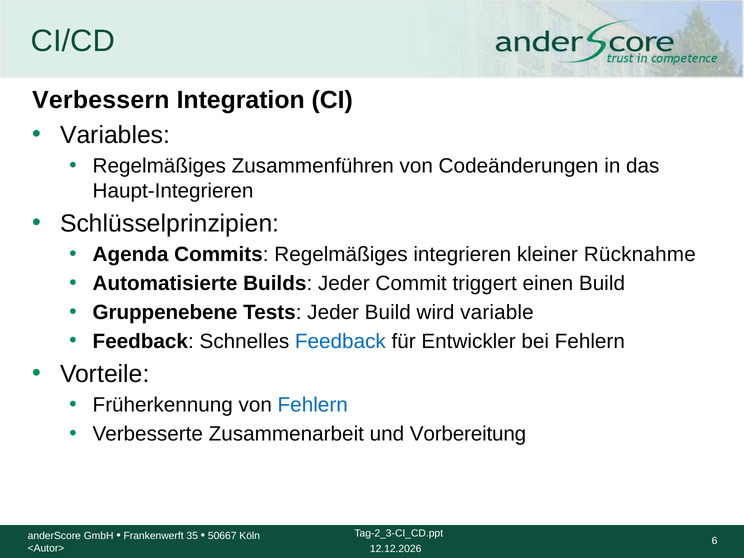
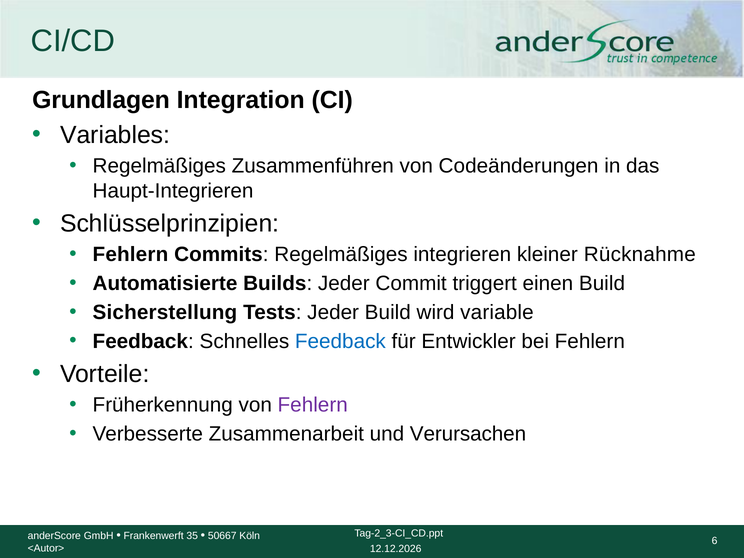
Verbessern: Verbessern -> Grundlagen (101, 100)
Agenda: Agenda -> Fehlern (130, 254)
Gruppenebene: Gruppenebene -> Sicherstellung (165, 312)
Fehlern colour: blue -> purple (313, 405)
Vorbereitung: Vorbereitung -> Verursachen (468, 434)
